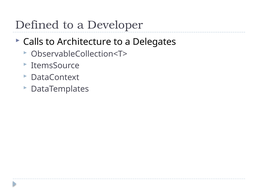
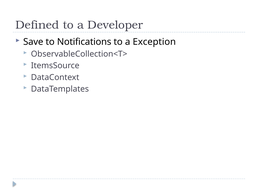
Calls: Calls -> Save (33, 42)
Architecture: Architecture -> Notifications (84, 42)
Delegates: Delegates -> Exception (154, 42)
